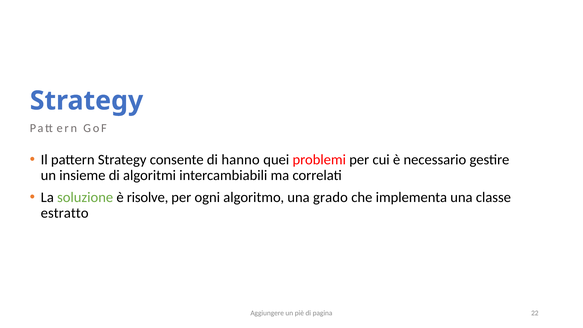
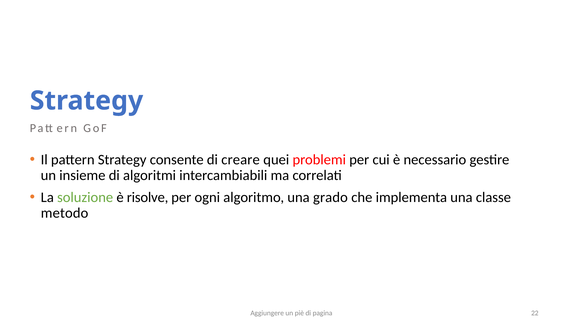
hanno: hanno -> creare (241, 160)
estratto: estratto -> metodo (65, 213)
